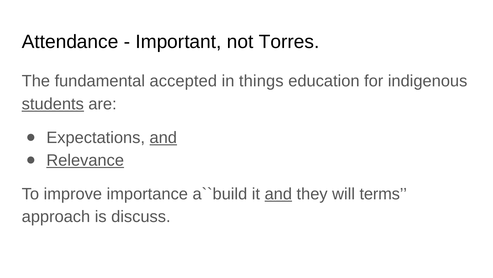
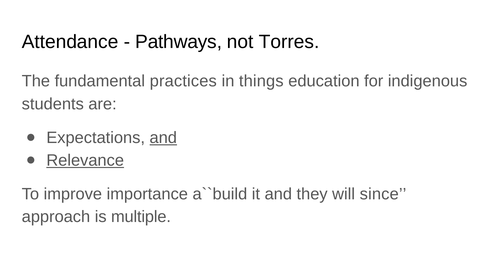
Important: Important -> Pathways (179, 42)
accepted: accepted -> practices (183, 81)
students underline: present -> none (53, 104)
and underline: present -> none (278, 194)
terms: terms -> since (383, 194)
discuss: discuss -> multiple (141, 216)
